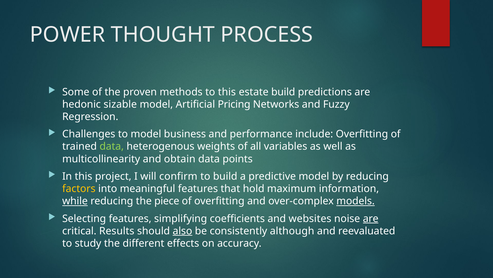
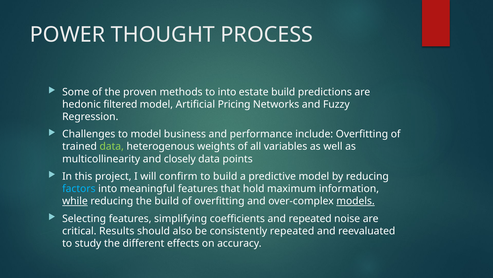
to this: this -> into (227, 92)
sizable: sizable -> filtered (120, 104)
obtain: obtain -> closely (180, 159)
factors colour: yellow -> light blue (79, 188)
the piece: piece -> build (167, 201)
and websites: websites -> repeated (310, 218)
are underline: present -> none (371, 218)
also underline: present -> none (182, 230)
consistently although: although -> repeated (292, 230)
